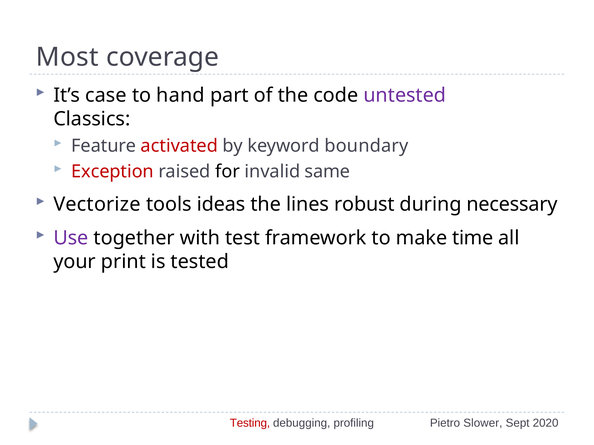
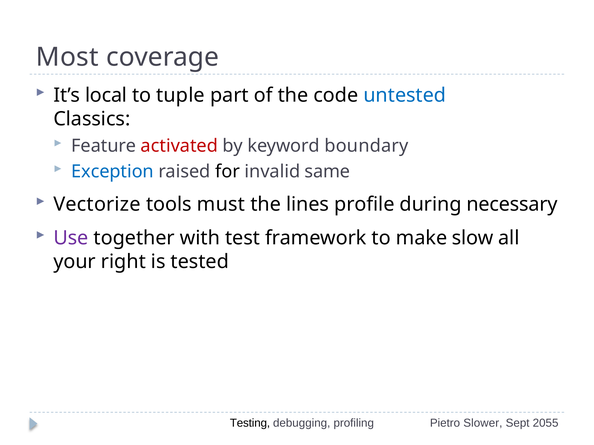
case: case -> local (106, 95)
hand: hand -> tuple (181, 95)
untested colour: purple -> blue (405, 95)
Exception colour: red -> blue (113, 172)
ideas: ideas -> must (221, 205)
robust: robust -> profile (364, 205)
time: time -> slow (473, 238)
print: print -> right (123, 262)
Testing colour: red -> black (250, 424)
2020: 2020 -> 2055 (546, 424)
